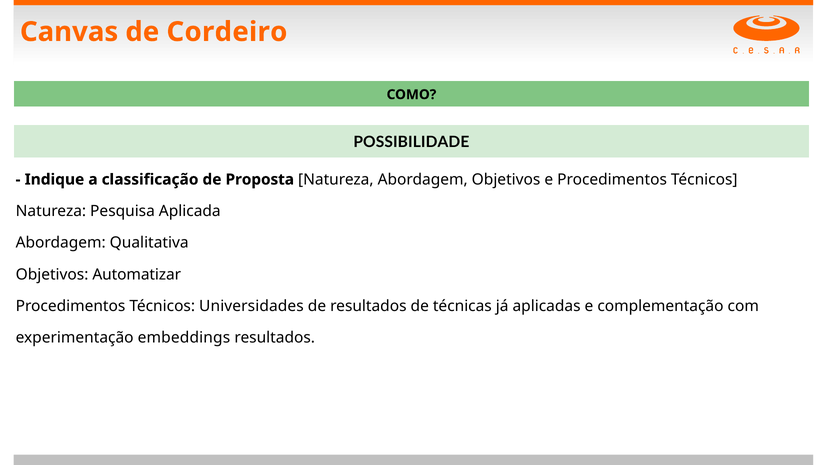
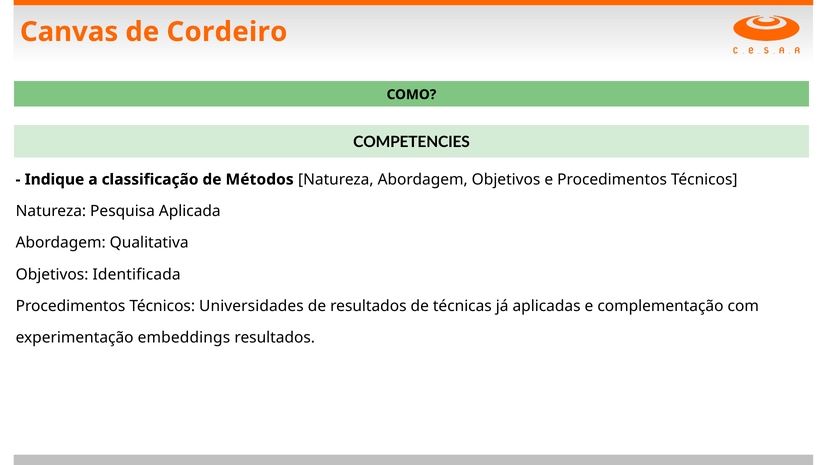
POSSIBILIDADE: POSSIBILIDADE -> COMPETENCIES (412, 142)
Proposta: Proposta -> Métodos (260, 180)
Automatizar: Automatizar -> Identificada (137, 275)
